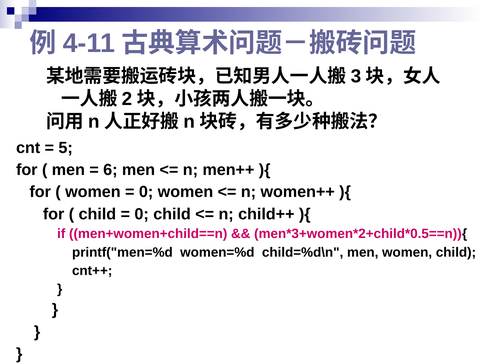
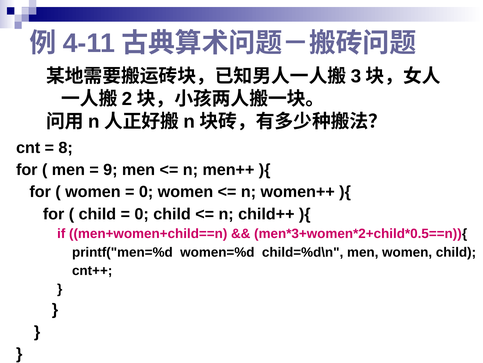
5: 5 -> 8 (66, 148)
6: 6 -> 9 (110, 170)
